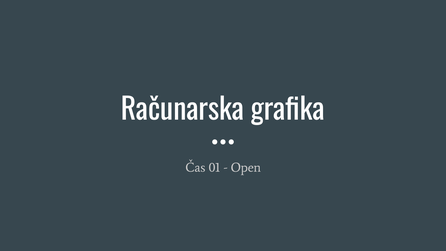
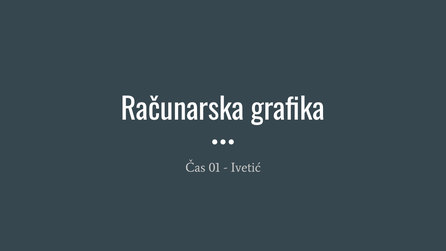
Open: Open -> Ivetić (246, 167)
